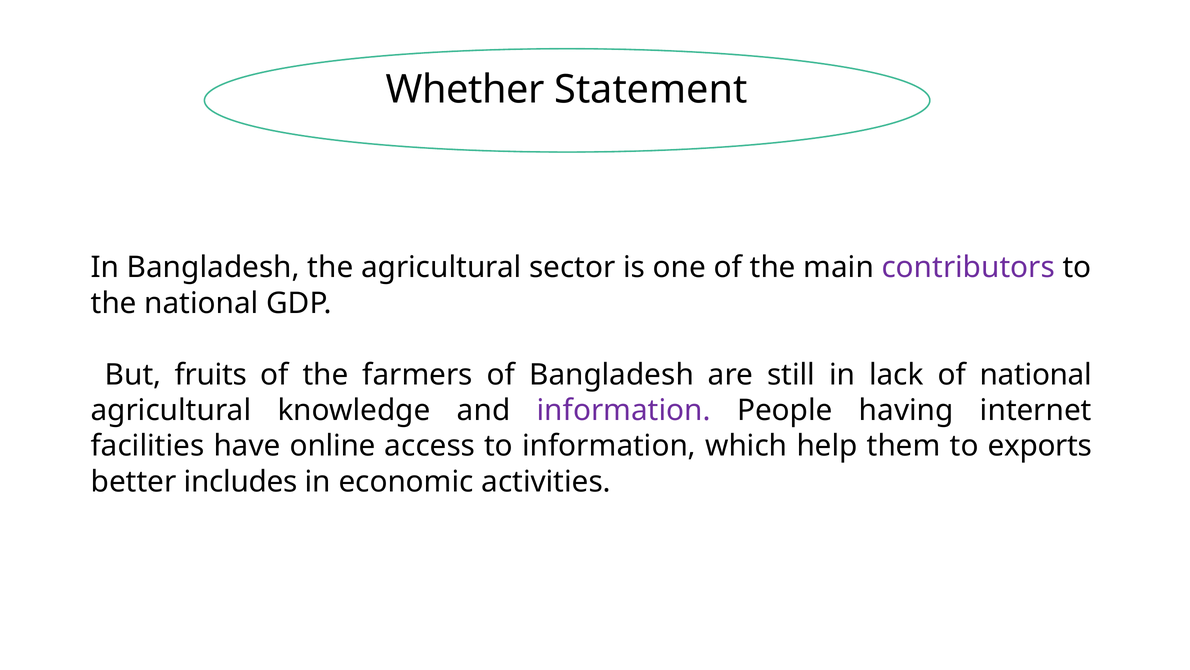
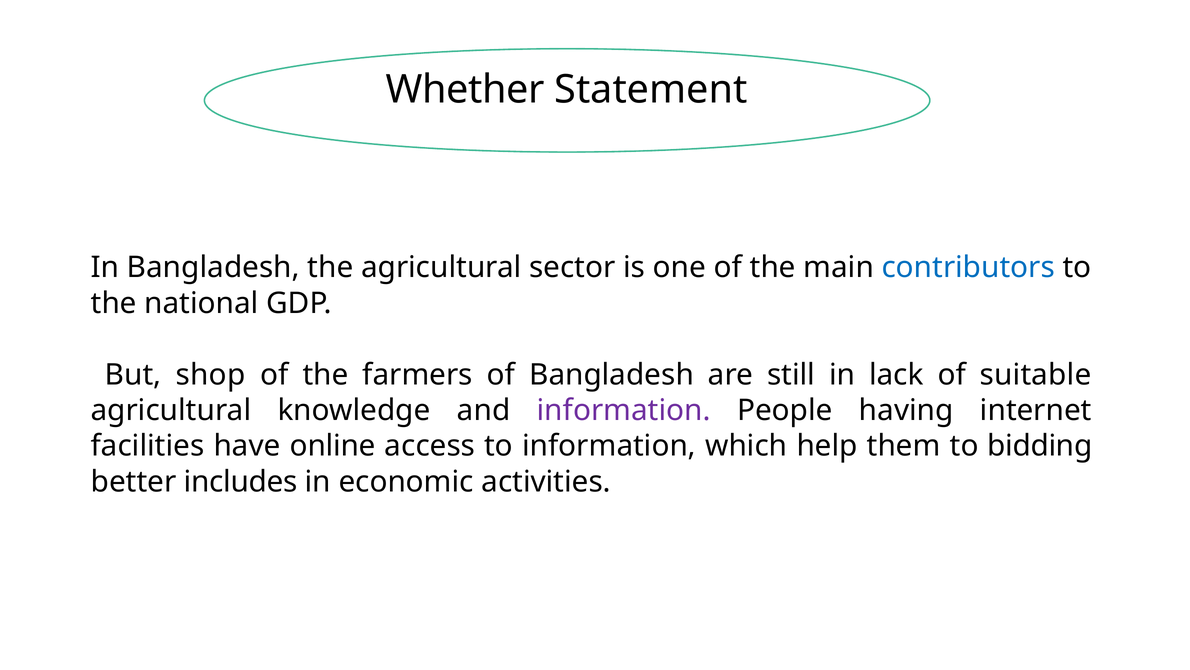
contributors colour: purple -> blue (968, 267)
fruits: fruits -> shop (211, 374)
of national: national -> suitable (1036, 374)
exports: exports -> bidding (1040, 446)
